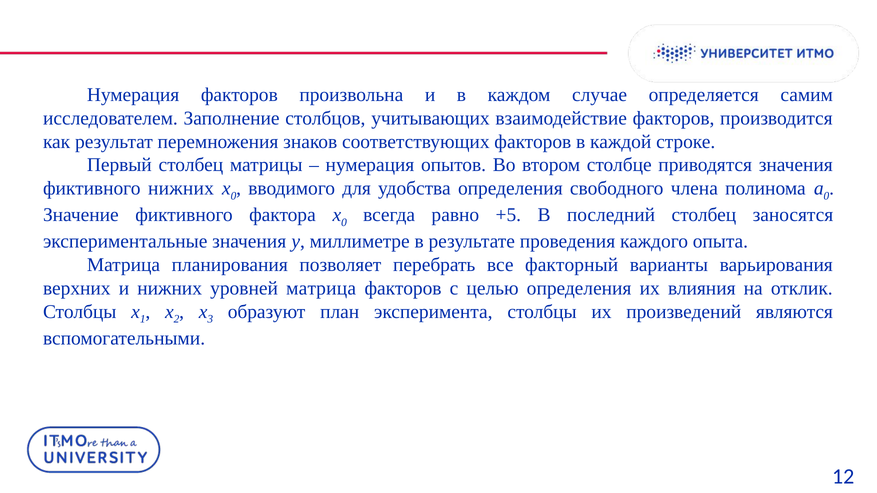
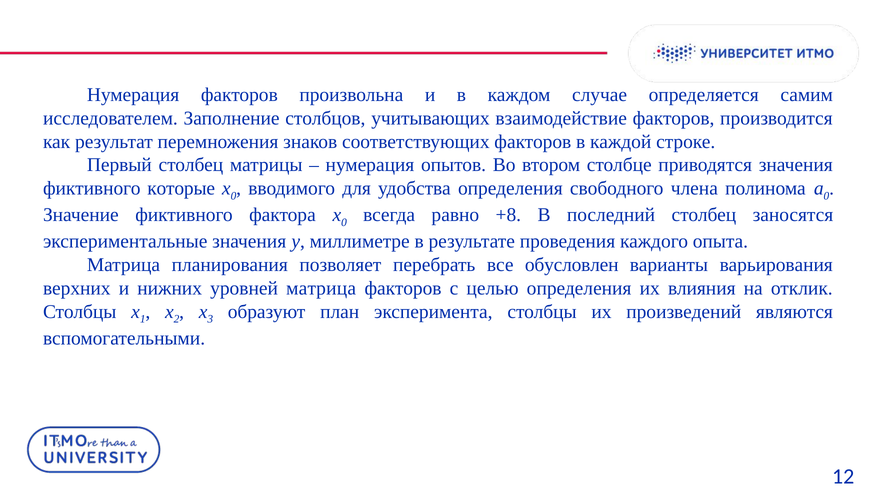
фиктивного нижних: нижних -> которые (181, 189)
+5: +5 -> +8 (508, 215)
факторный: факторный -> обусловлен (572, 265)
